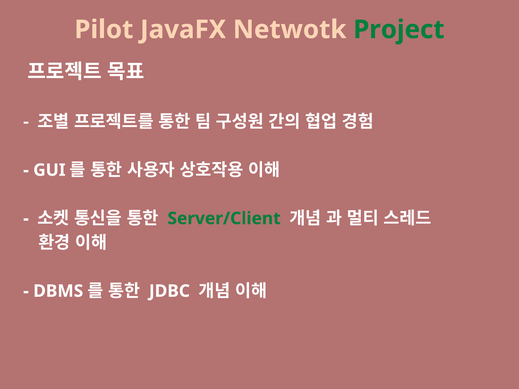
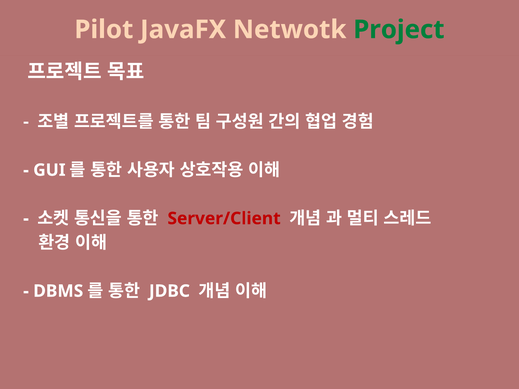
Server/Client colour: green -> red (224, 219)
